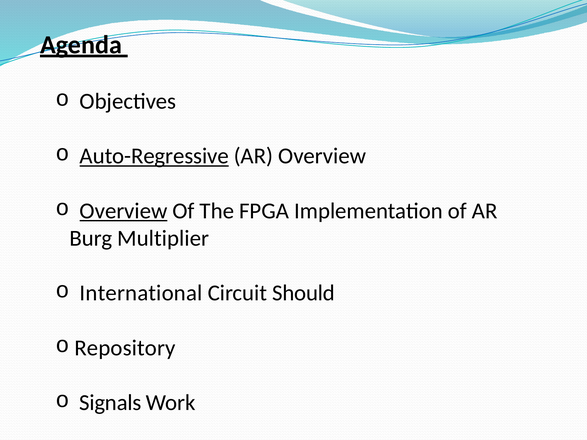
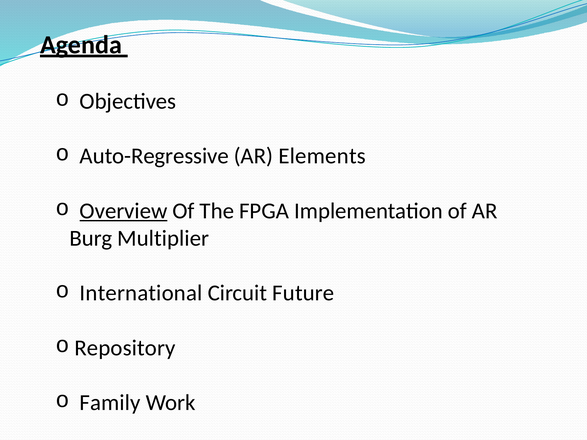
Auto-Regressive underline: present -> none (154, 156)
AR Overview: Overview -> Elements (322, 156)
Should: Should -> Future (303, 293)
Signals: Signals -> Family (110, 403)
